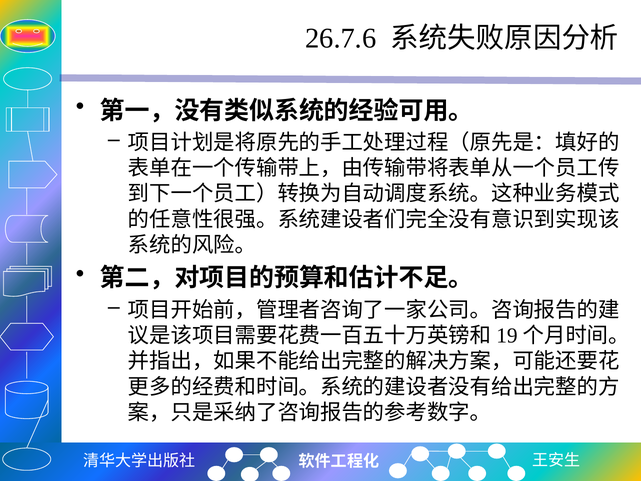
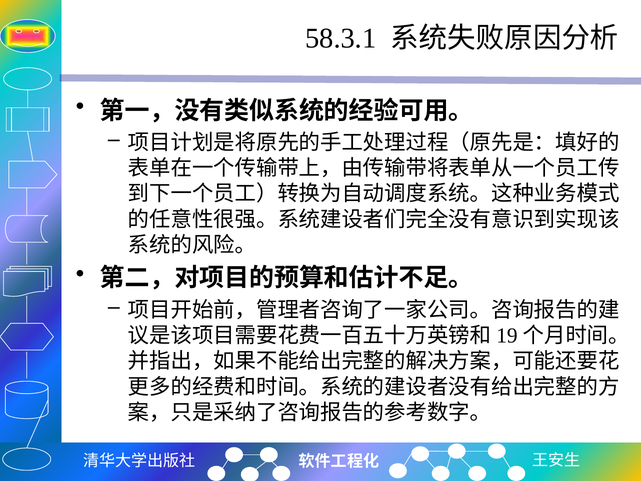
26.7.6: 26.7.6 -> 58.3.1 (341, 38)
